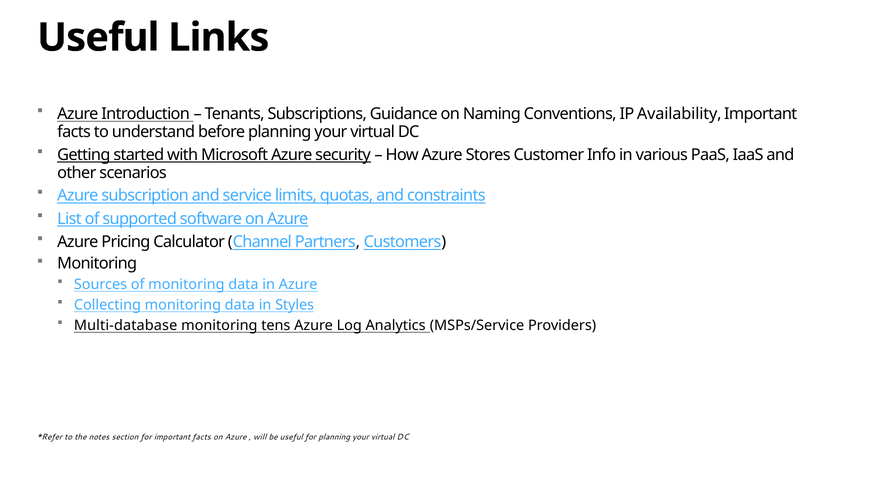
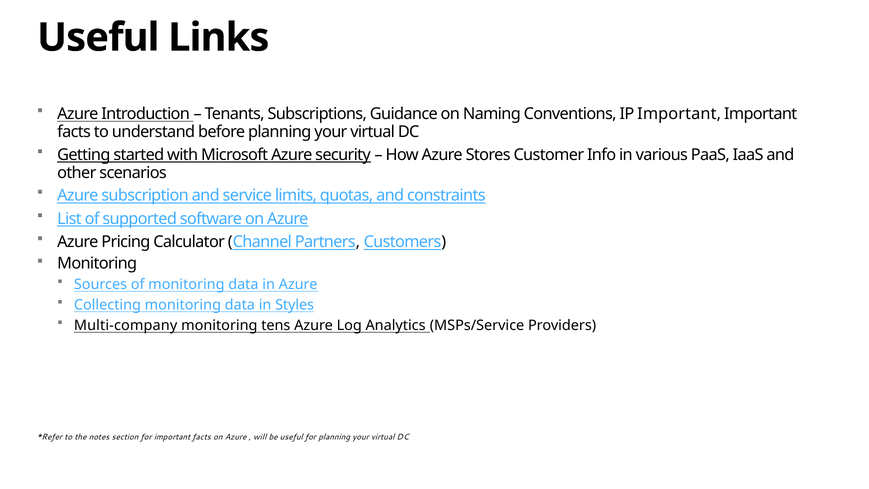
IP Availability: Availability -> Important (679, 114)
Multi-database: Multi-database -> Multi-company (126, 326)
